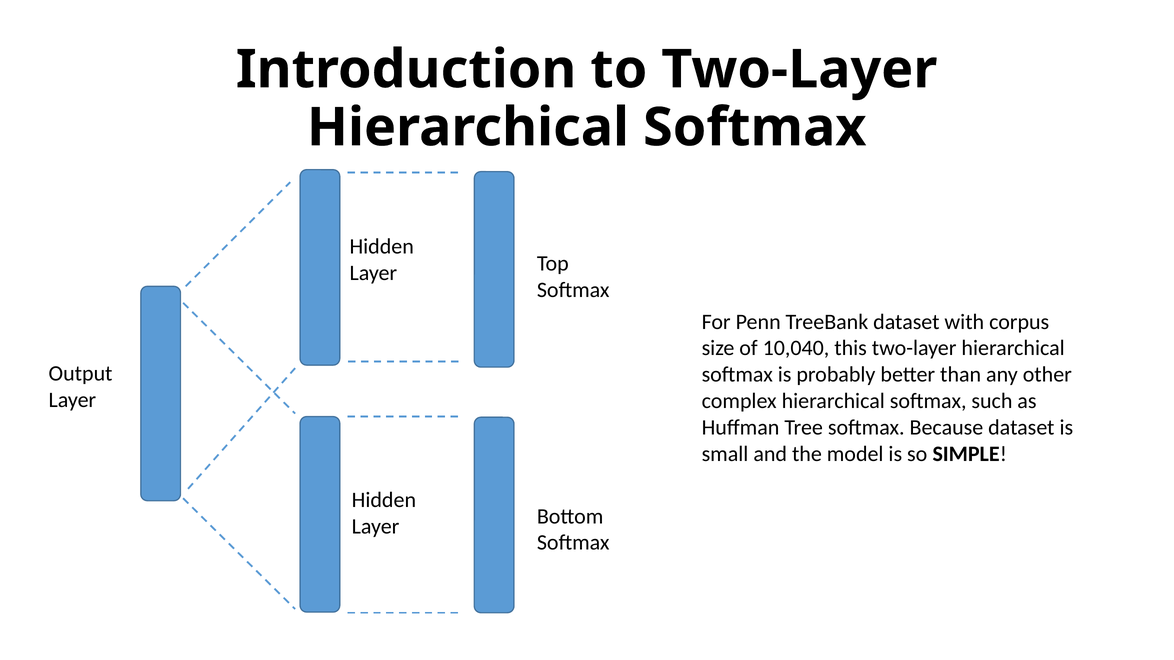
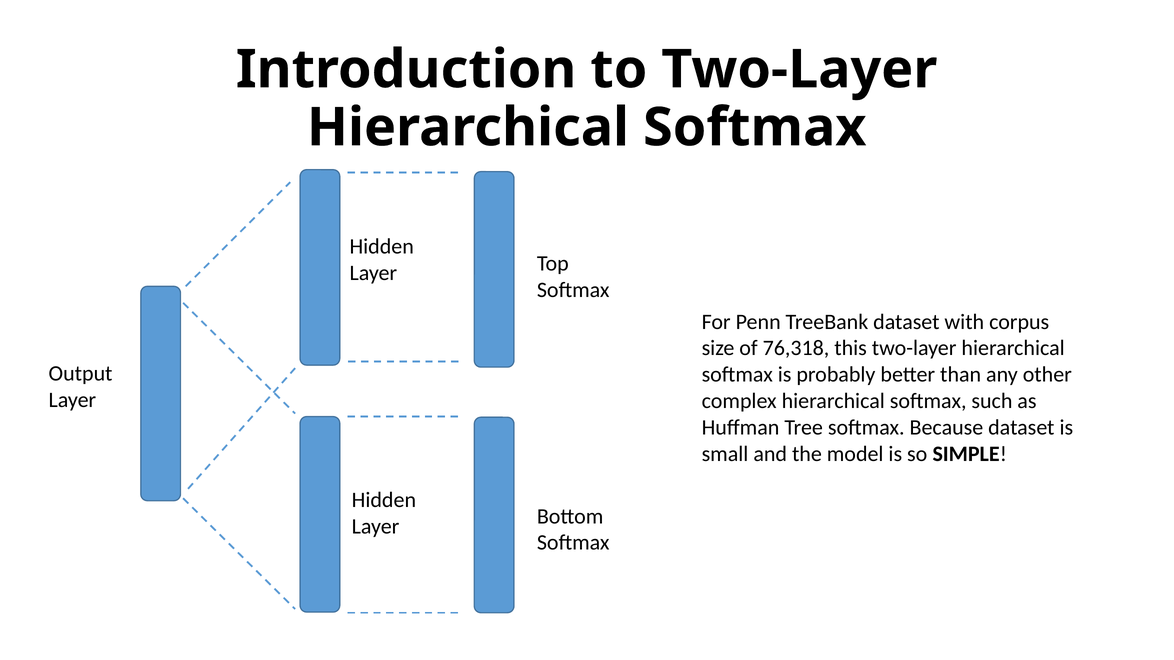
10,040: 10,040 -> 76,318 (796, 348)
